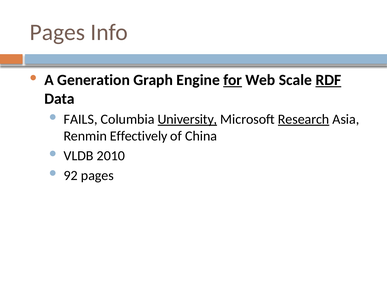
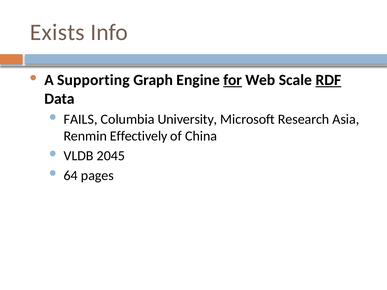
Pages: Pages -> Exists (57, 32)
Generation: Generation -> Supporting (93, 80)
University underline: present -> none (187, 119)
Research underline: present -> none (304, 119)
2010: 2010 -> 2045 (111, 156)
92: 92 -> 64 (71, 176)
